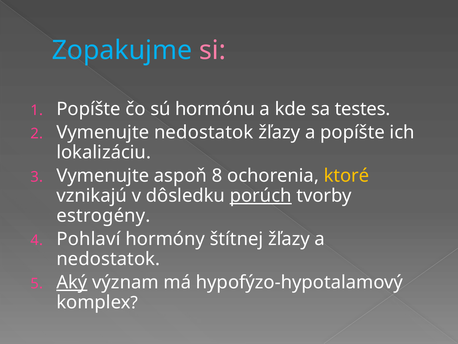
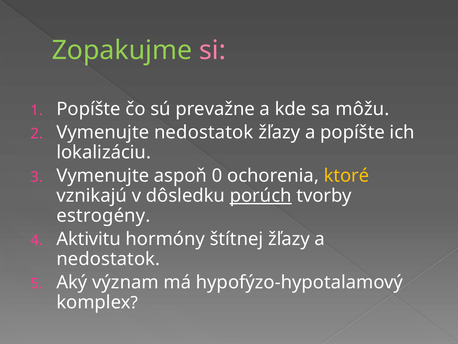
Zopakujme colour: light blue -> light green (122, 50)
hormónu: hormónu -> prevažne (215, 109)
testes: testes -> môžu (362, 109)
8: 8 -> 0 (217, 176)
Pohlaví: Pohlaví -> Aktivitu (89, 239)
Aký underline: present -> none (72, 282)
